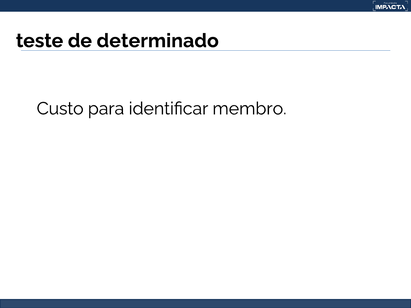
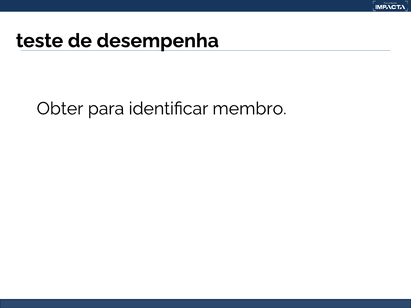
determinado: determinado -> desempenha (158, 41)
Custo: Custo -> Obter (60, 109)
